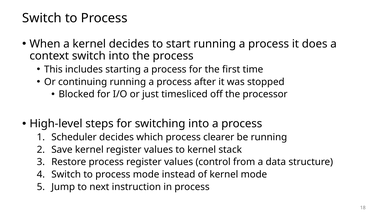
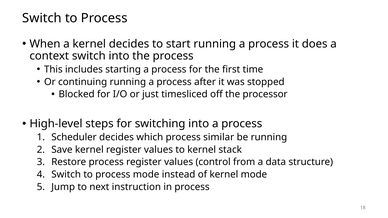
clearer: clearer -> similar (219, 137)
